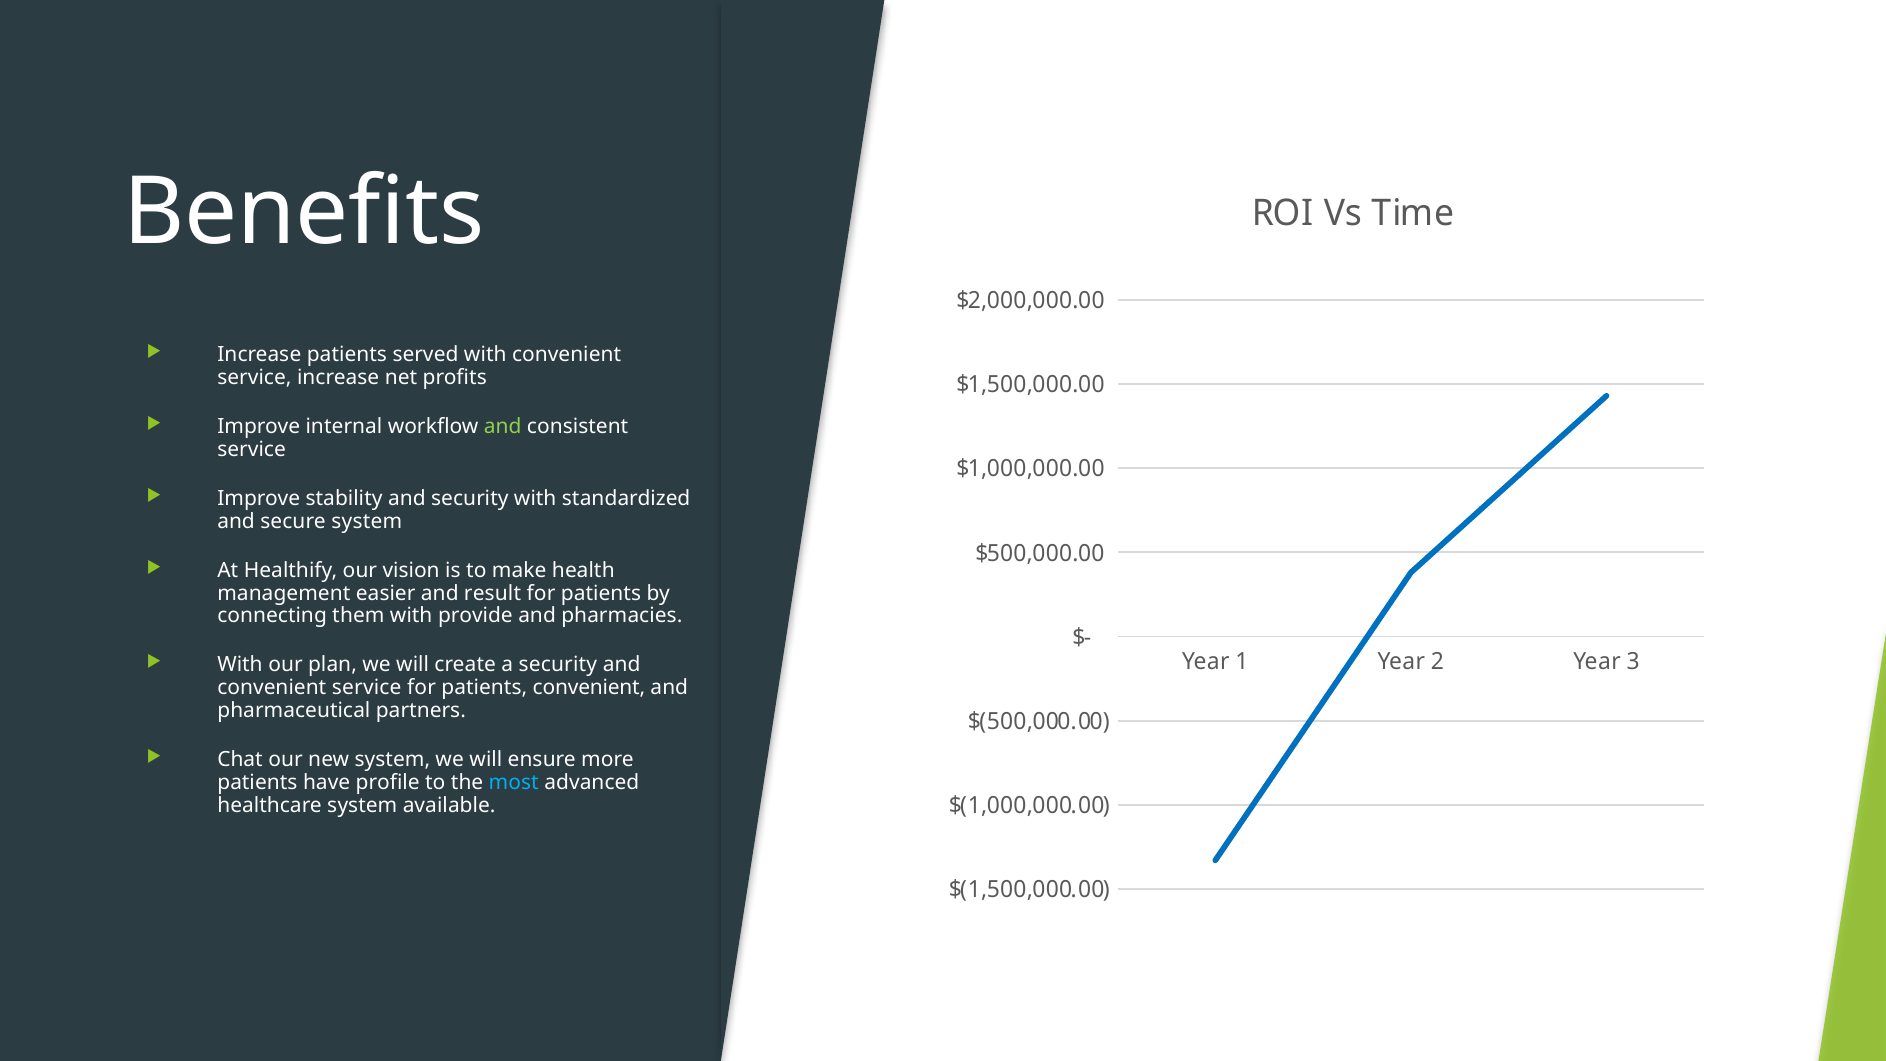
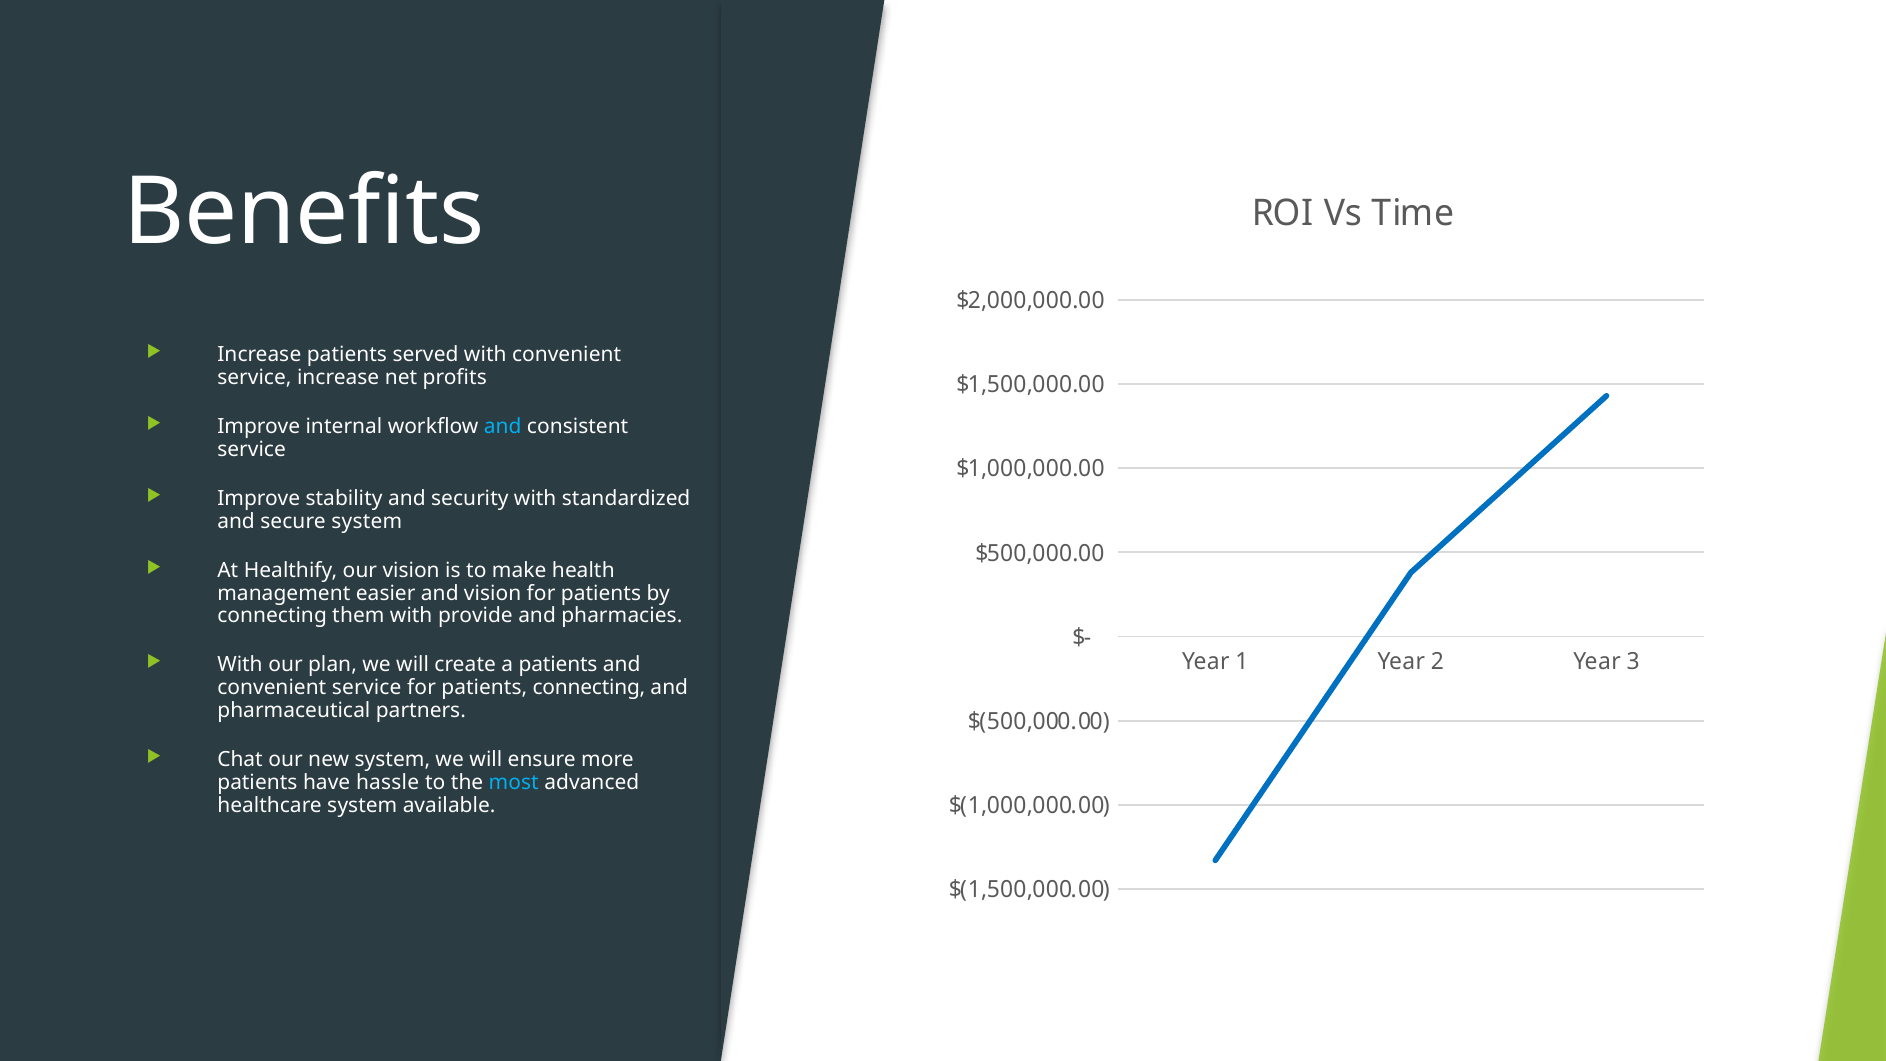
and colour: light green -> light blue (503, 427)
and result: result -> vision (493, 593)
a security: security -> patients (558, 665)
patients convenient: convenient -> connecting (589, 688)
profile: profile -> hassle (388, 782)
